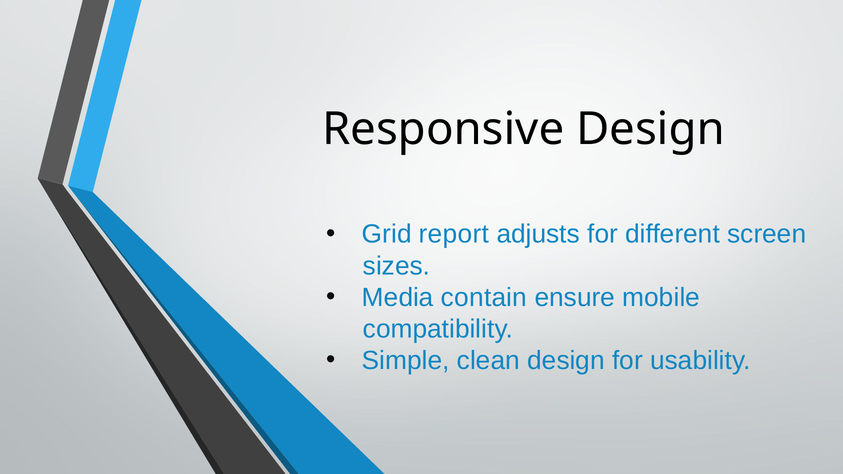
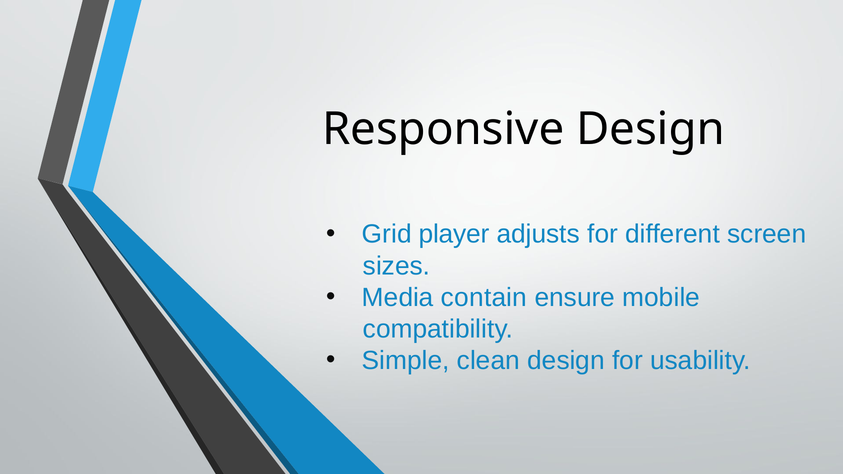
report: report -> player (454, 234)
